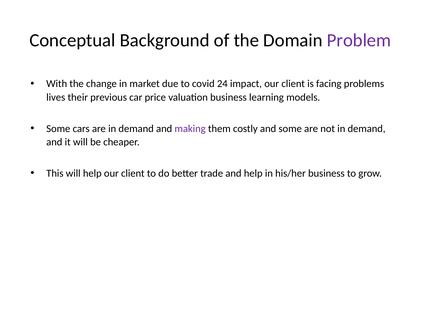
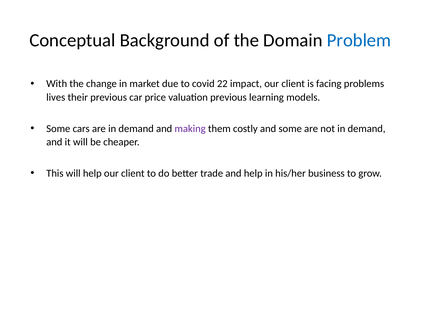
Problem colour: purple -> blue (359, 40)
24: 24 -> 22 (222, 84)
valuation business: business -> previous (228, 97)
